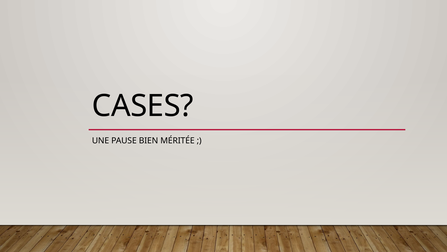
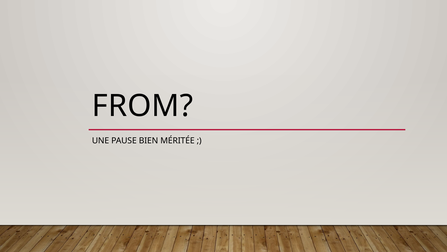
CASES: CASES -> FROM (143, 106)
